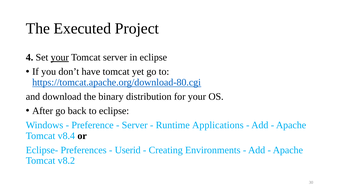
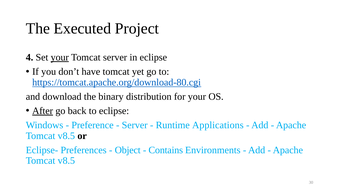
After underline: none -> present (43, 111)
v8.4: v8.4 -> v8.5 (66, 136)
Userid: Userid -> Object (128, 150)
Creating: Creating -> Contains (166, 150)
v8.2: v8.2 -> v8.5 (66, 160)
